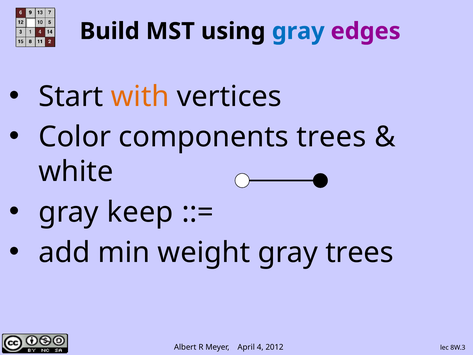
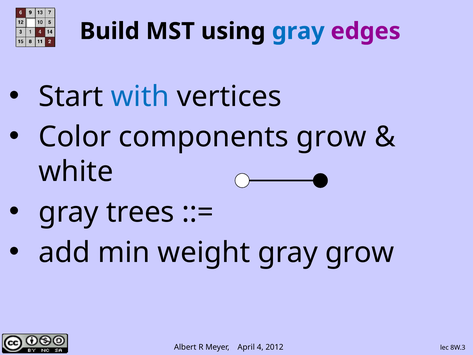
with colour: orange -> blue (140, 96)
components trees: trees -> grow (331, 137)
keep: keep -> trees (140, 212)
gray trees: trees -> grow (360, 252)
